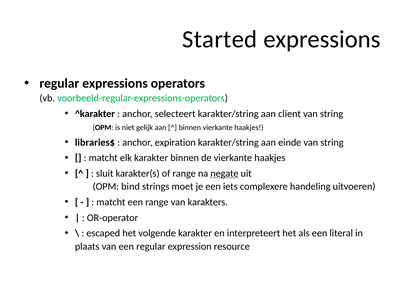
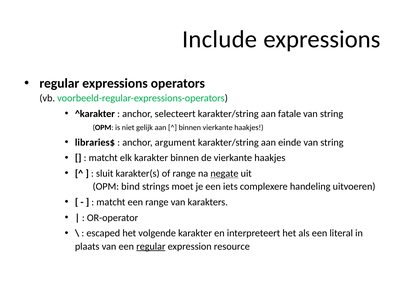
Started: Started -> Include (220, 39)
client: client -> fatale (290, 114)
expiration: expiration -> argument (175, 142)
regular underline: none -> present (151, 246)
